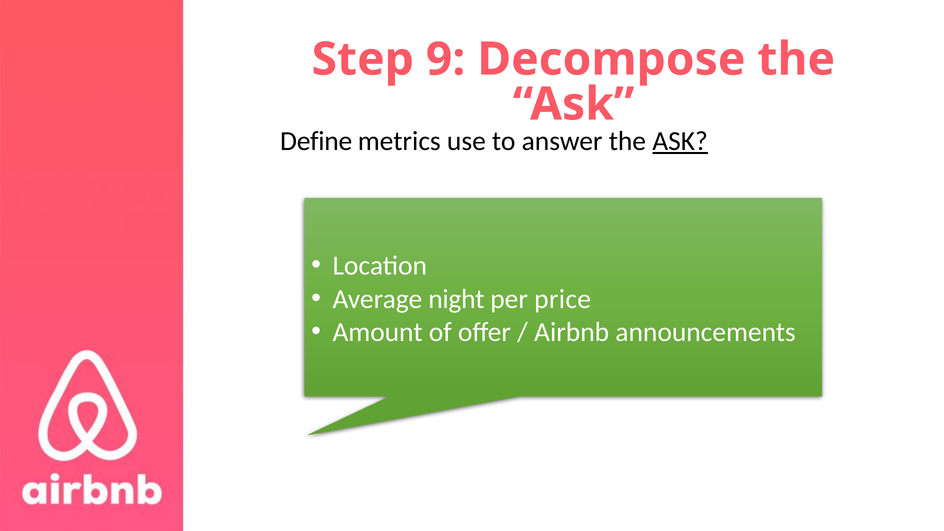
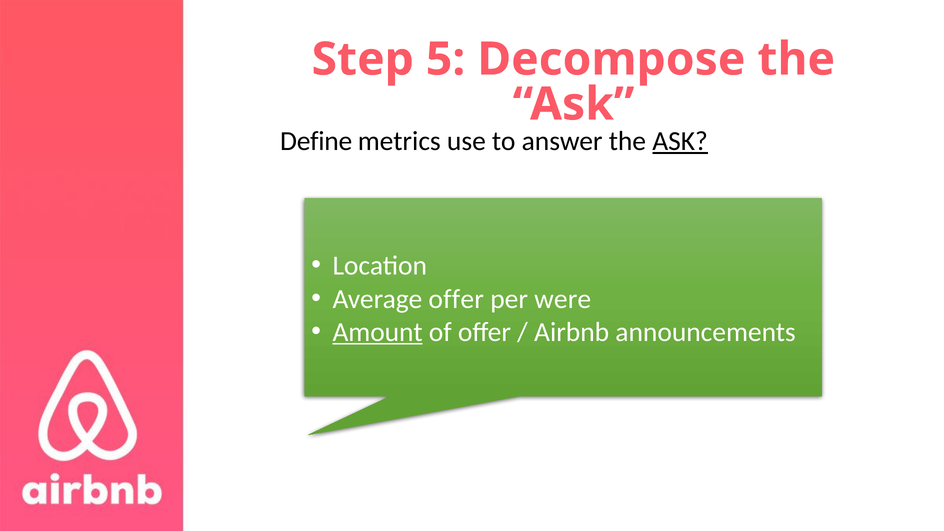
9: 9 -> 5 (446, 59)
Average night: night -> offer (456, 299)
price: price -> were (563, 299)
Amount underline: none -> present (378, 332)
